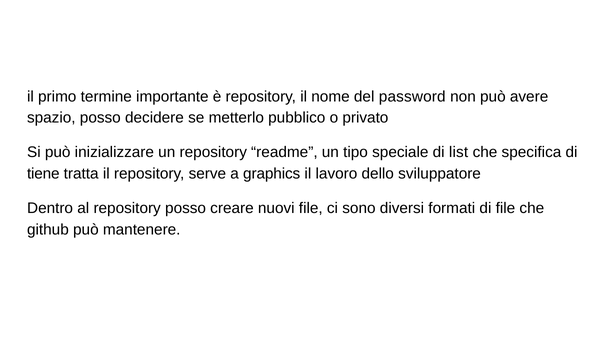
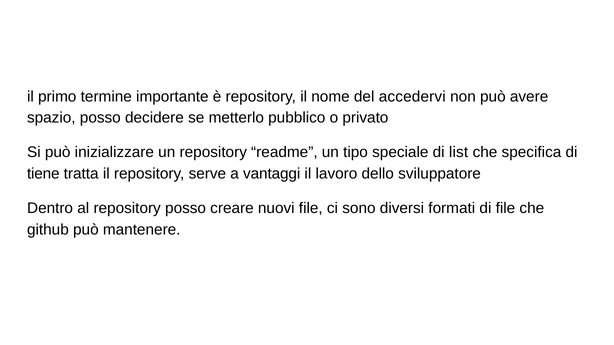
password: password -> accedervi (412, 97)
graphics: graphics -> vantaggi (272, 174)
